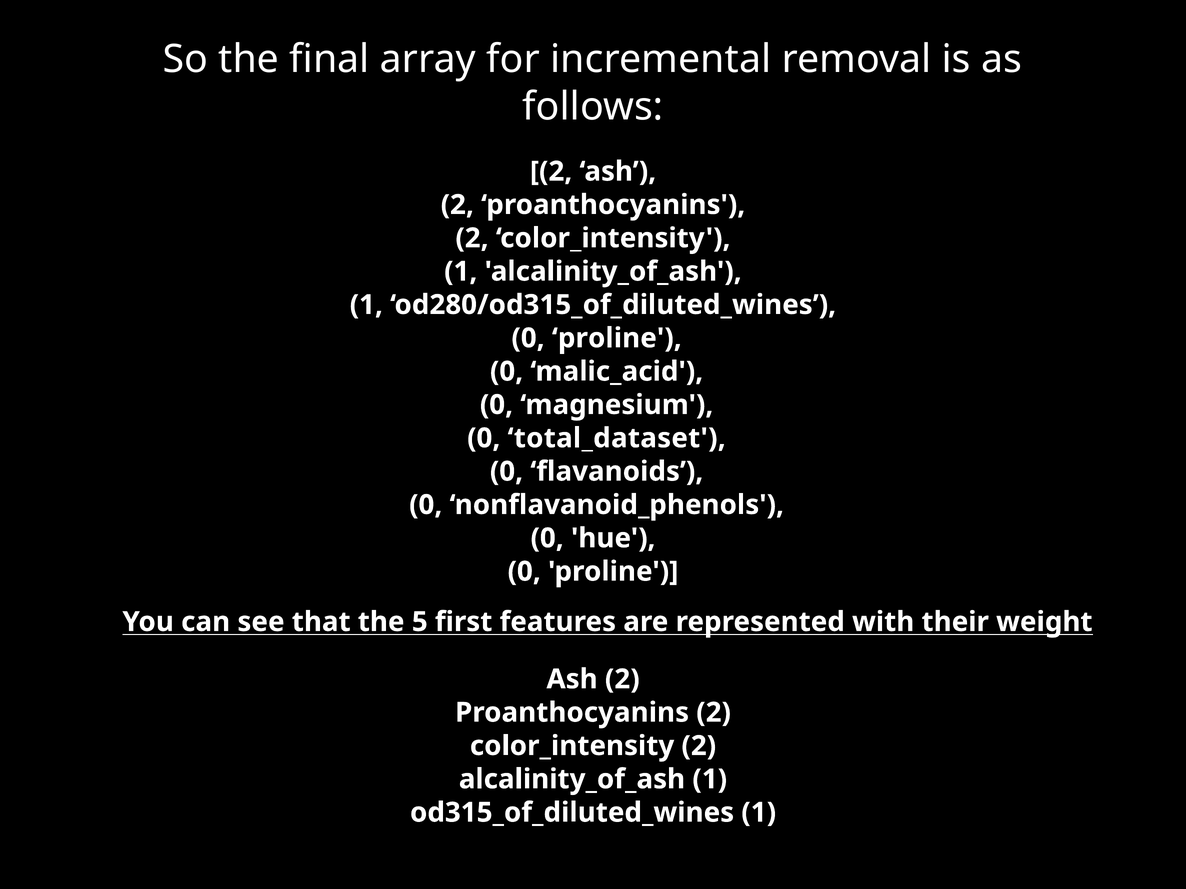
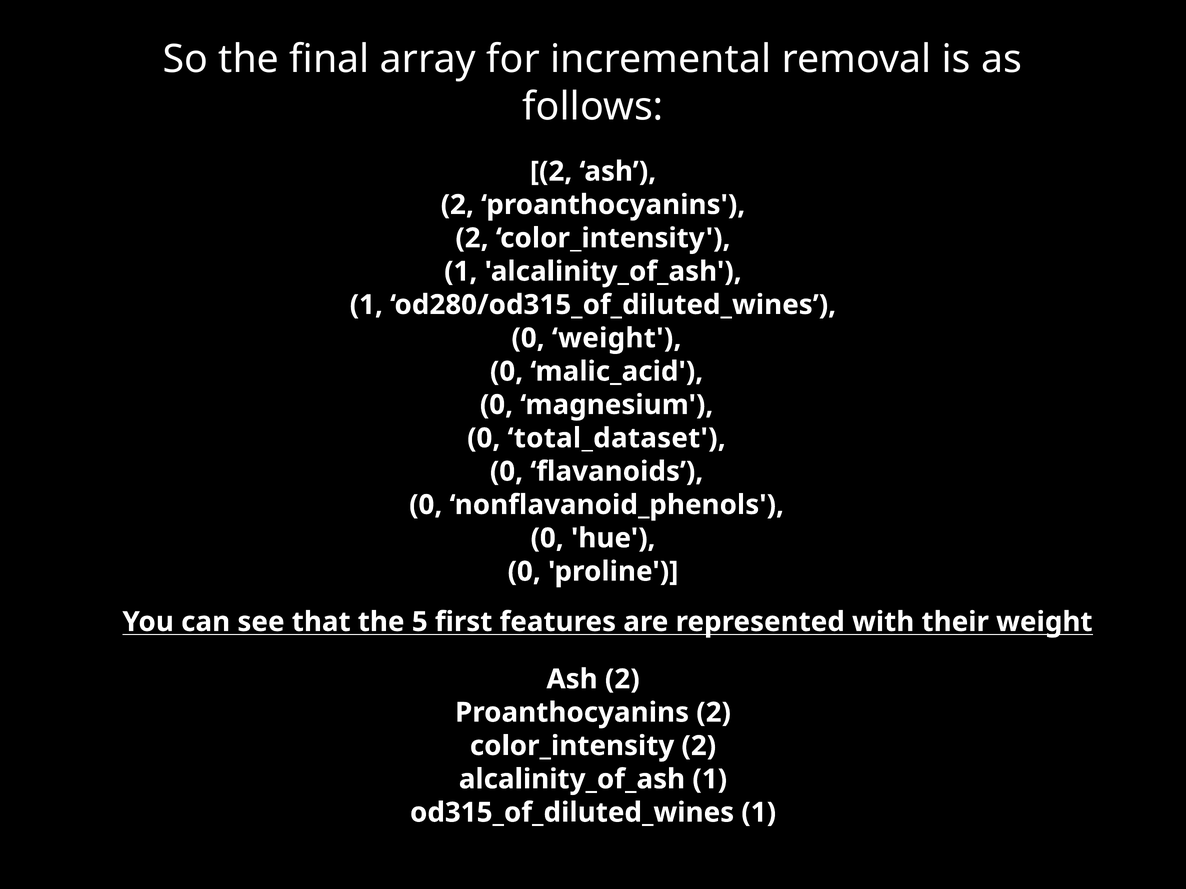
proline: proline -> weight (617, 338)
